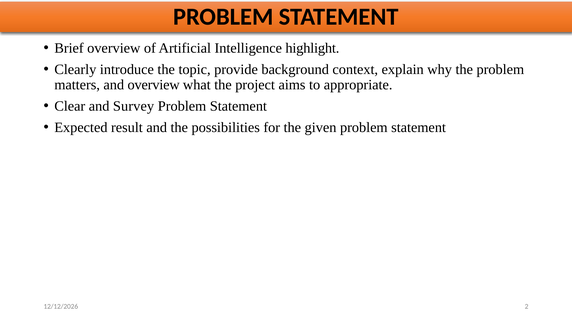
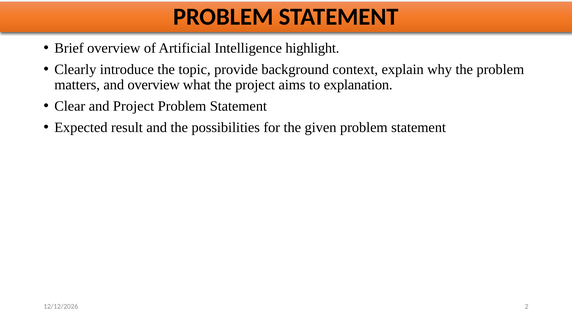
appropriate: appropriate -> explanation (358, 85)
and Survey: Survey -> Project (134, 106)
